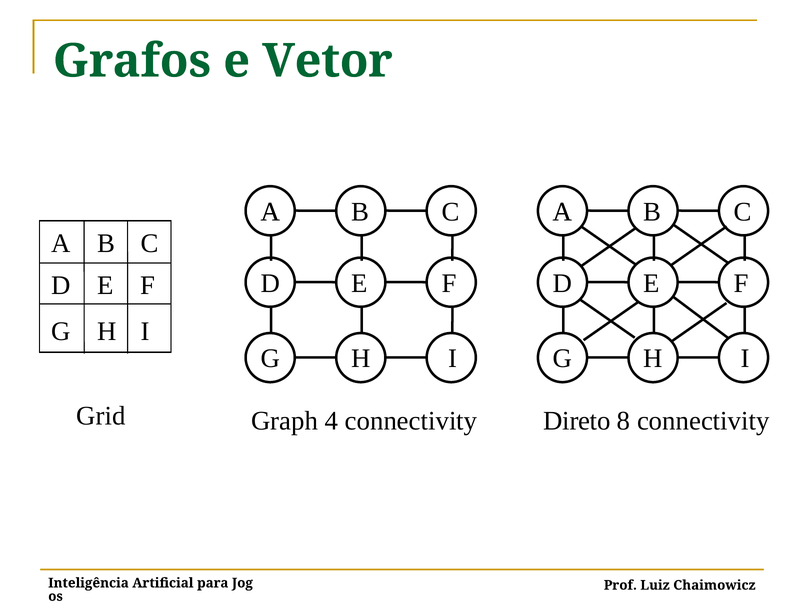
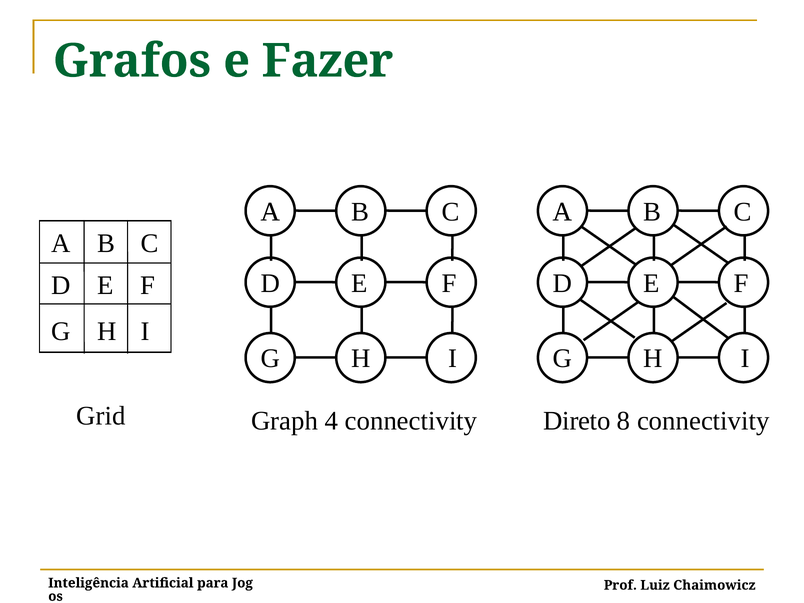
Vetor: Vetor -> Fazer (328, 61)
